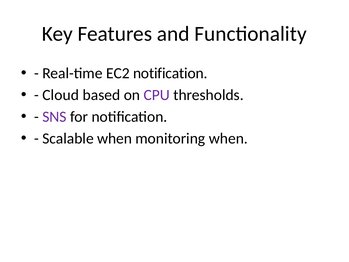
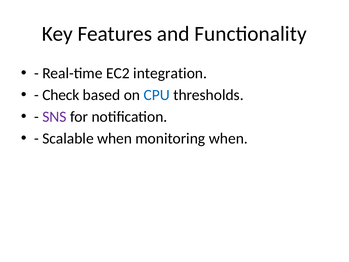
EC2 notification: notification -> integration (170, 73)
Cloud: Cloud -> Check (61, 95)
CPU colour: purple -> blue (157, 95)
